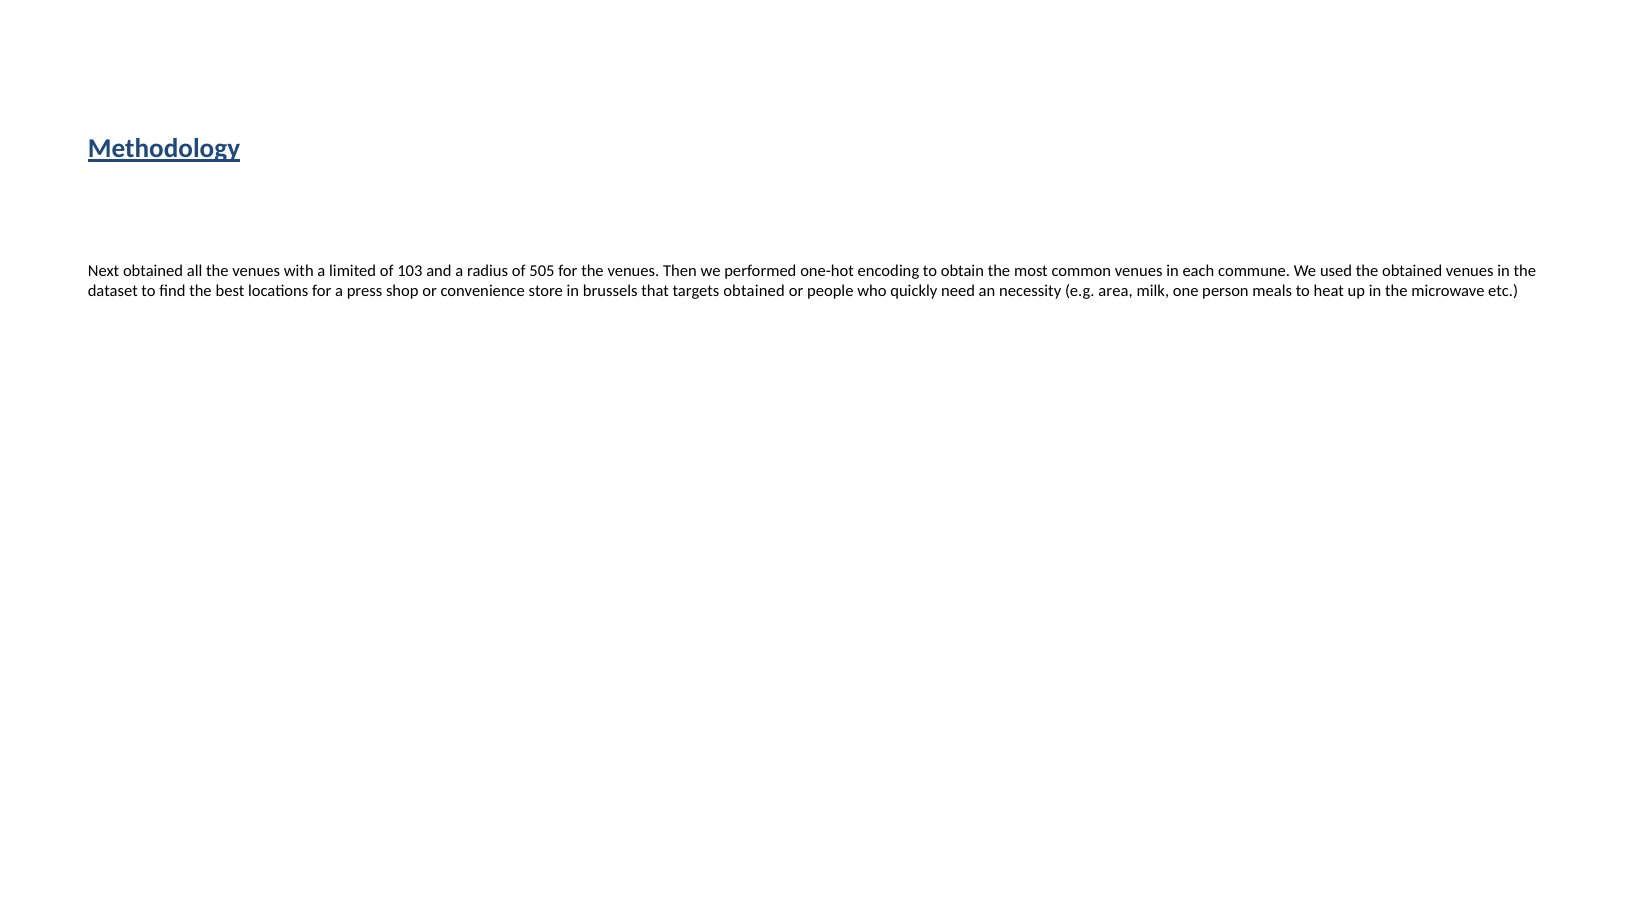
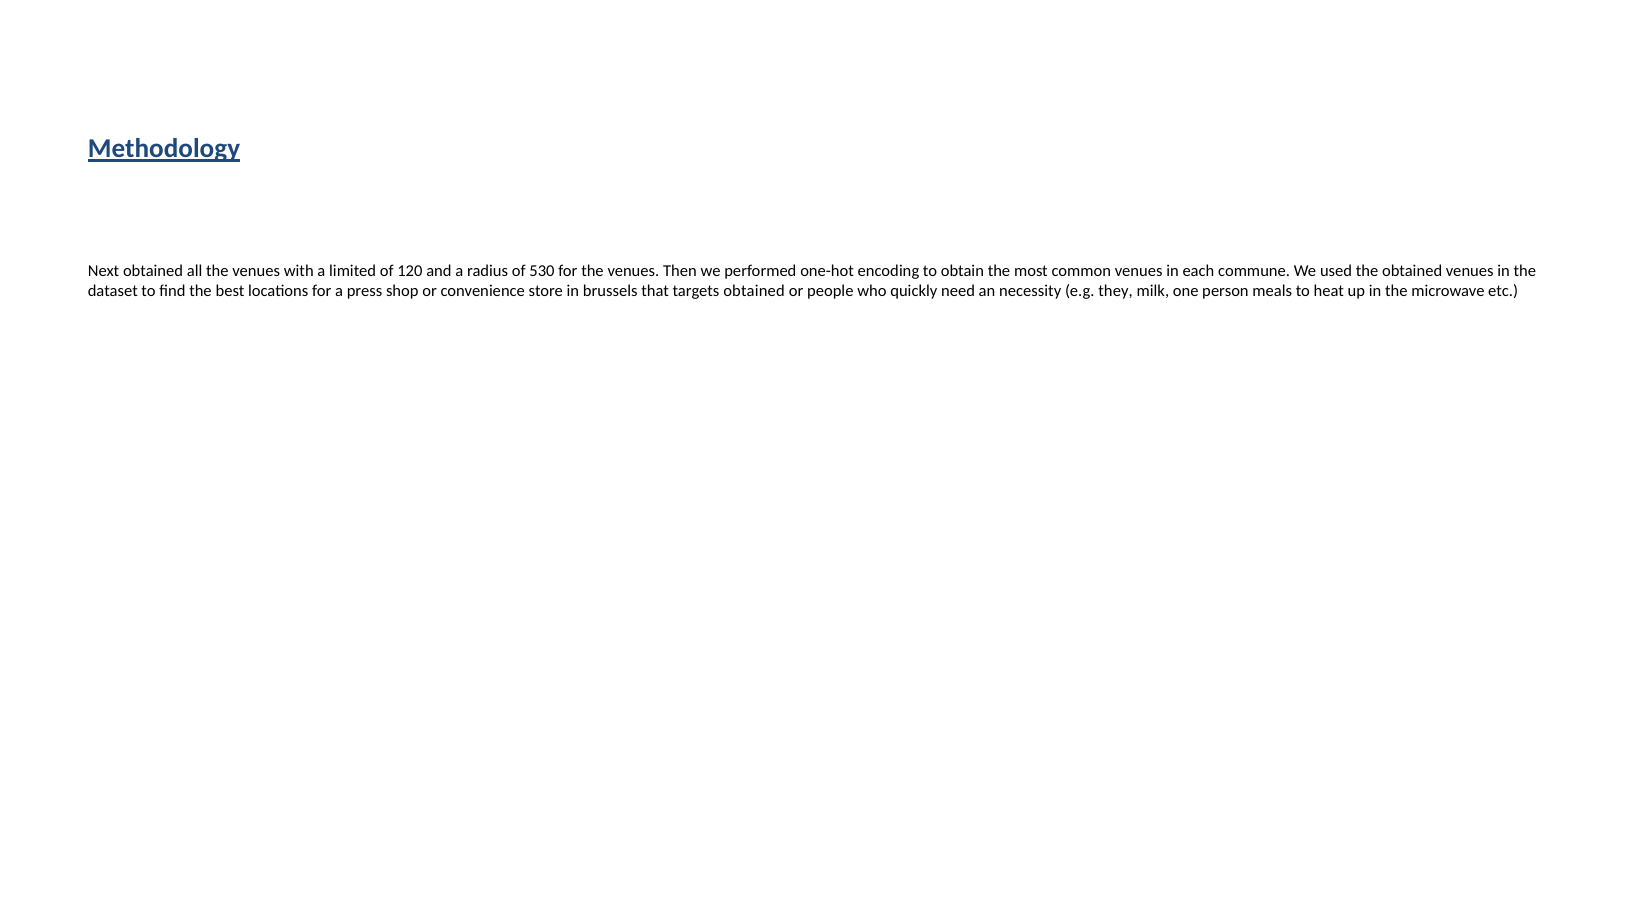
103: 103 -> 120 (410, 271)
505: 505 -> 530 (542, 271)
area: area -> they (1116, 291)
